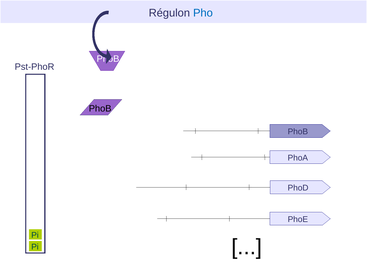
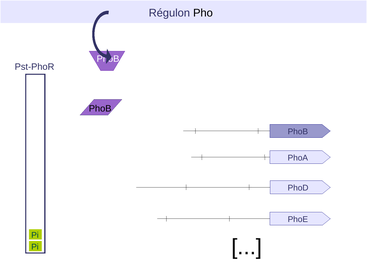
Pho colour: blue -> black (203, 13)
